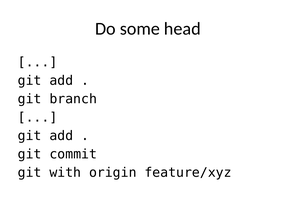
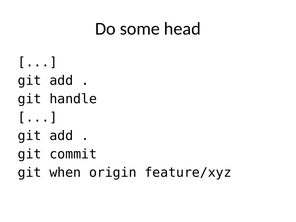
branch: branch -> handle (73, 99)
with: with -> when (65, 173)
